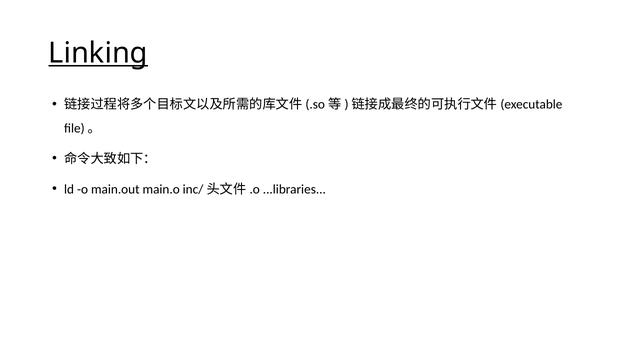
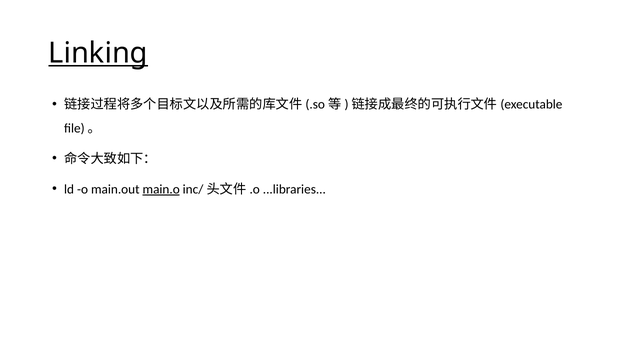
main.o underline: none -> present (161, 189)
